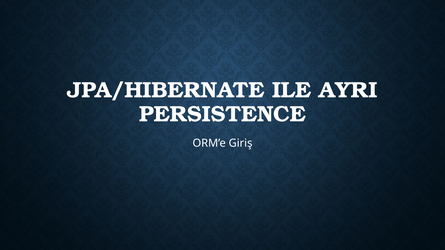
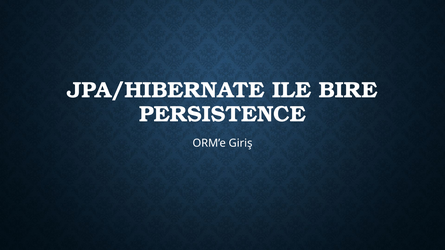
AYRI: AYRI -> BIRE (348, 90)
